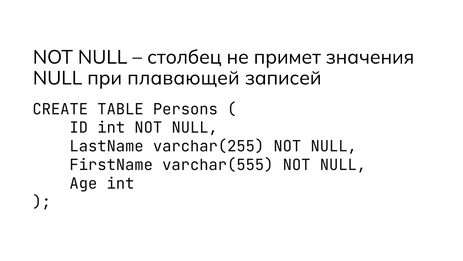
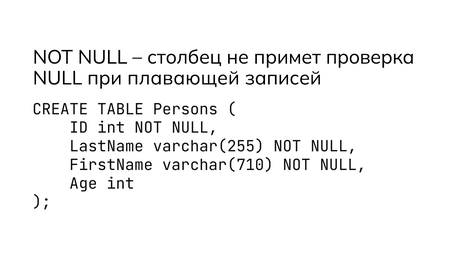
значения: значения -> проверка (370, 57)
varchar(555: varchar(555 -> varchar(710 (218, 165)
